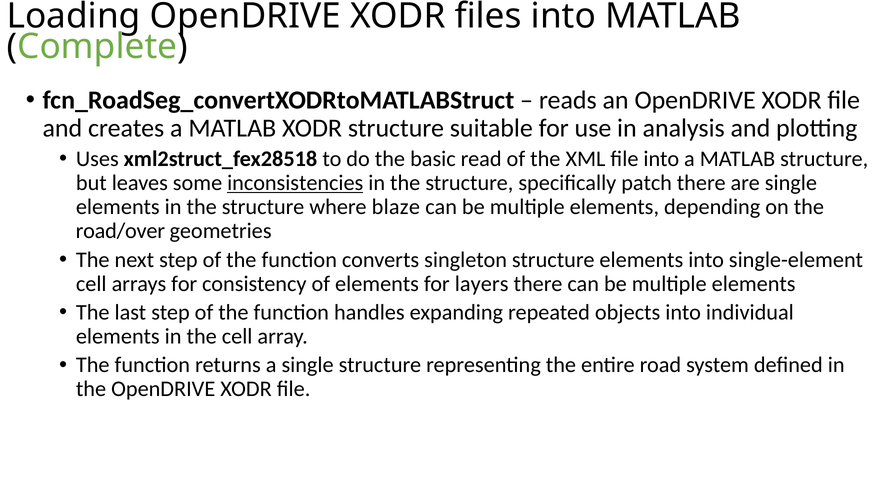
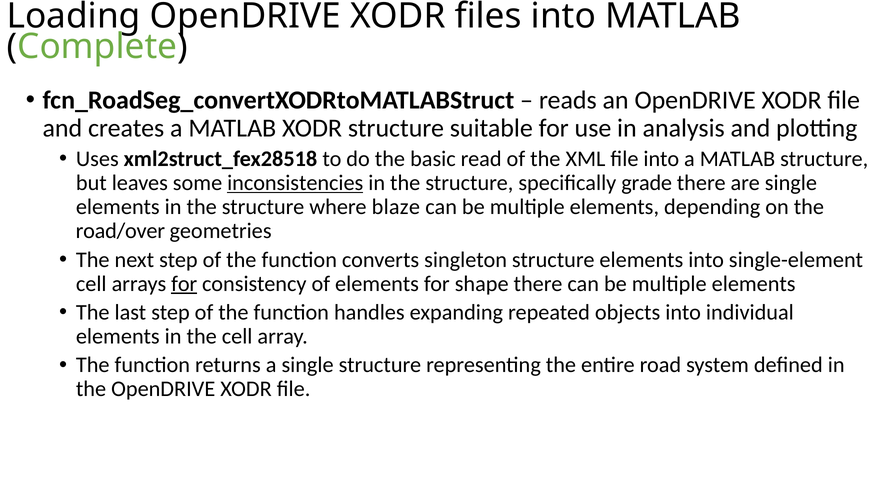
patch: patch -> grade (647, 183)
for underline: none -> present (184, 284)
layers: layers -> shape (482, 284)
